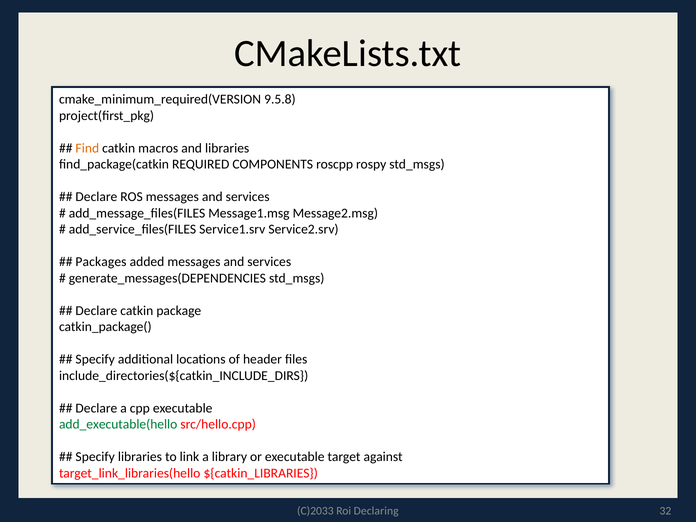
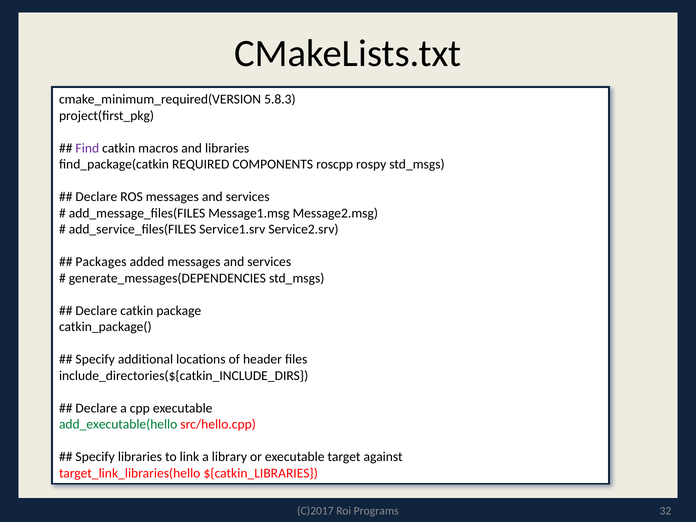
9.5.8: 9.5.8 -> 5.8.3 (280, 99)
Find colour: orange -> purple (87, 148)
C)2033: C)2033 -> C)2017 (315, 511)
Declaring: Declaring -> Programs (376, 511)
